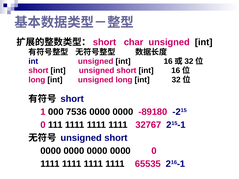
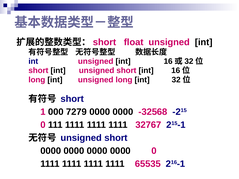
char: char -> float (134, 42)
7536: 7536 -> 7279 (76, 112)
-89180: -89180 -> -32568 (153, 112)
